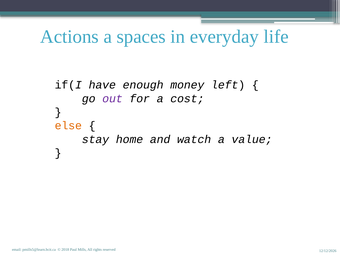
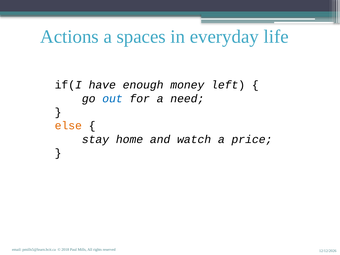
out colour: purple -> blue (113, 99)
cost: cost -> need (187, 99)
value: value -> price (252, 139)
